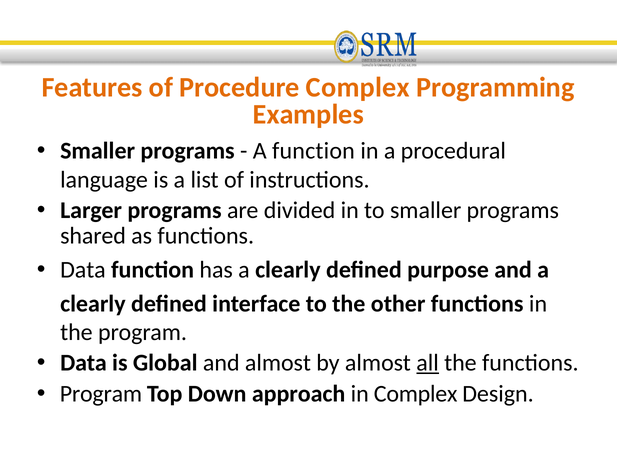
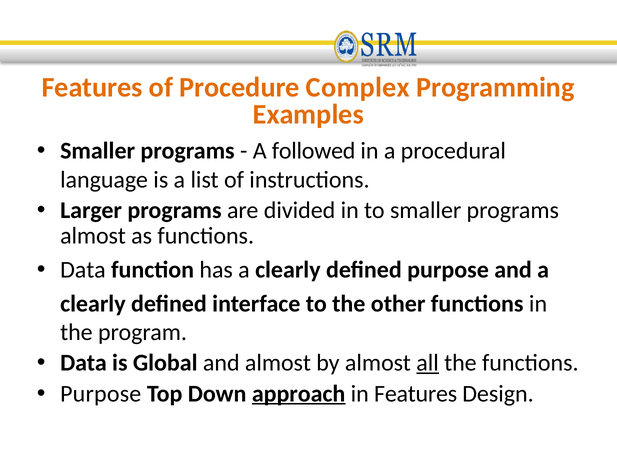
A function: function -> followed (314, 151)
shared: shared -> almost (93, 236)
Program: Program -> Purpose (101, 393)
approach underline: none -> present (299, 393)
in Complex: Complex -> Features (416, 393)
